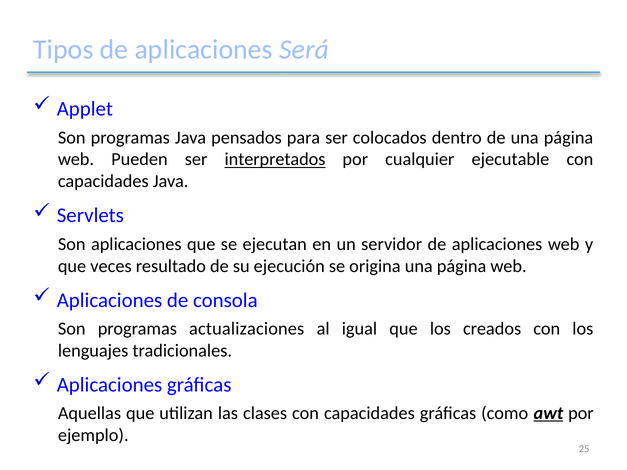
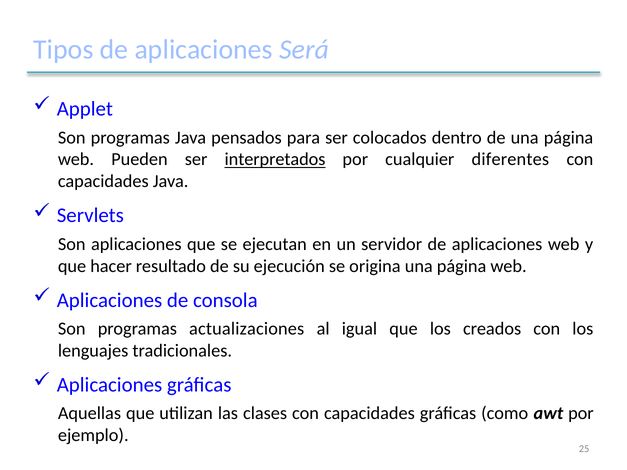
ejecutable: ejecutable -> diferentes (510, 160)
veces: veces -> hacer (111, 266)
awt underline: present -> none (548, 414)
